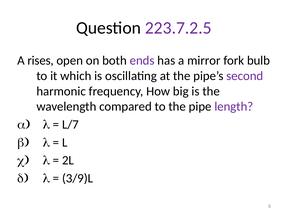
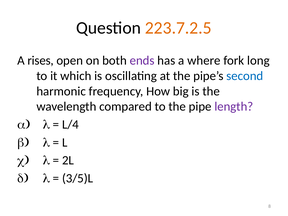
223.7.2.5 colour: purple -> orange (178, 28)
mirror: mirror -> where (204, 60)
bulb: bulb -> long (258, 60)
second colour: purple -> blue (245, 76)
L/7: L/7 -> L/4 (70, 124)
3/9)L: 3/9)L -> 3/5)L (78, 178)
